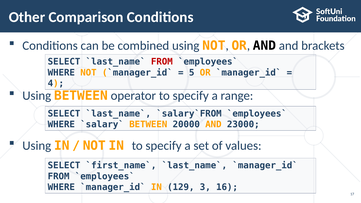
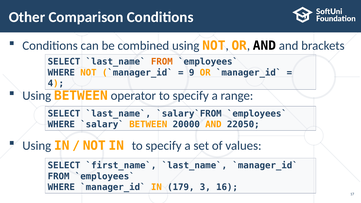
FROM colour: red -> orange (162, 62)
5: 5 -> 9 (192, 73)
23000: 23000 -> 22050 (243, 124)
129: 129 -> 179 (181, 187)
